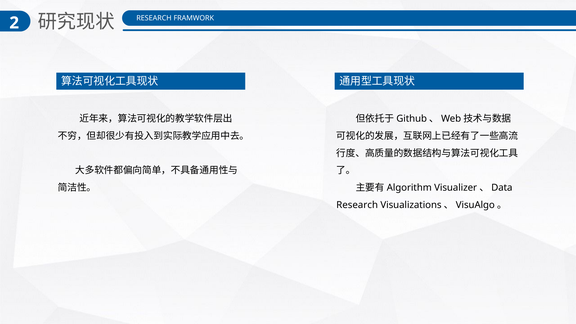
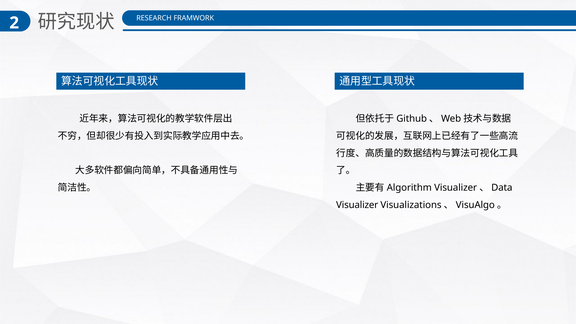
Research: Research -> Visualizer (357, 205)
